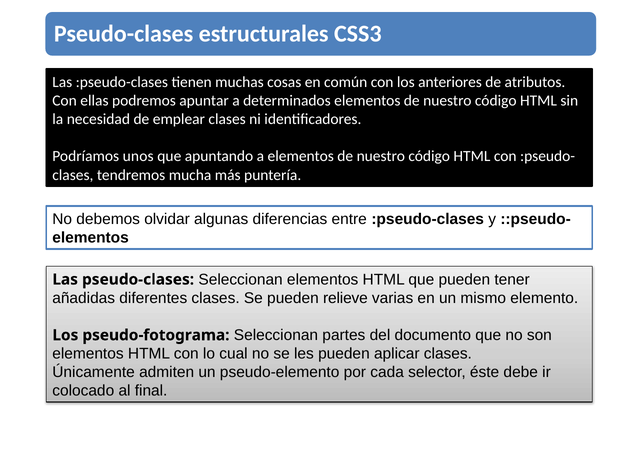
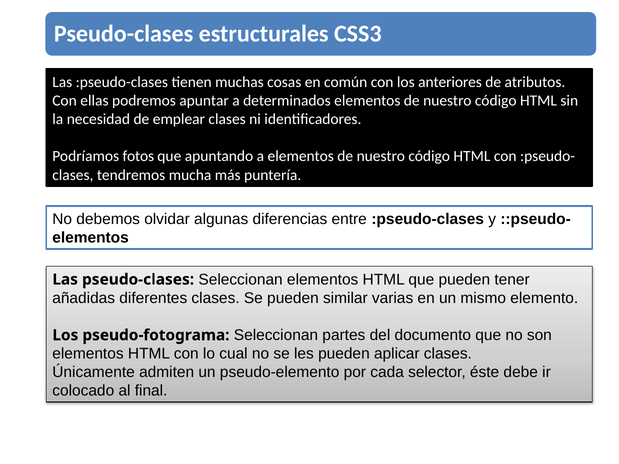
unos: unos -> fotos (138, 156)
relieve: relieve -> similar (345, 298)
